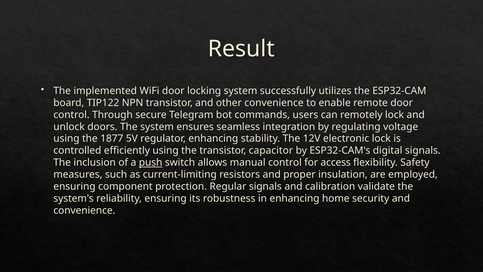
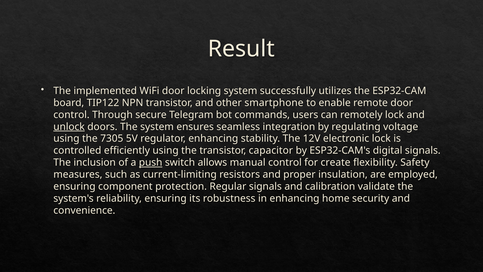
other convenience: convenience -> smartphone (274, 103)
unlock underline: none -> present (69, 127)
1877: 1877 -> 7305 (112, 138)
access: access -> create (336, 162)
